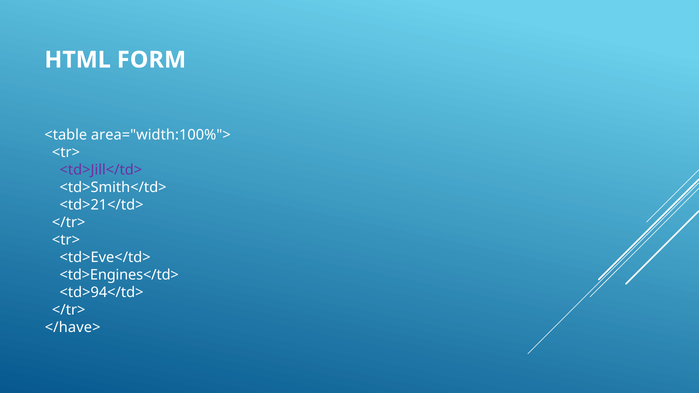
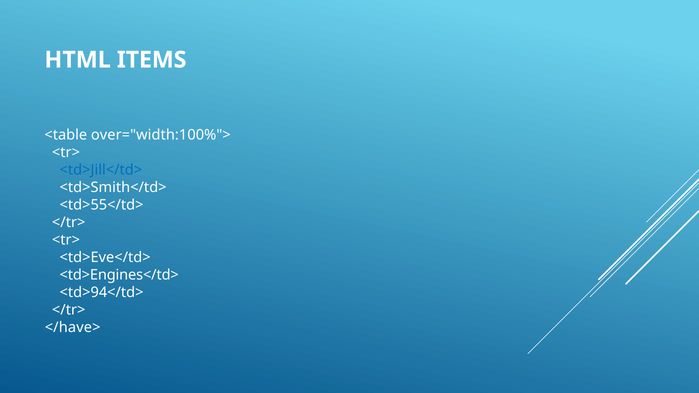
FORM: FORM -> ITEMS (152, 60)
area="width:100%">: area="width:100%"> -> over="width:100%"> (161, 135)
<td>Jill</td> colour: purple -> blue (101, 170)
<td>21</td>: <td>21</td> -> <td>55</td> (102, 205)
